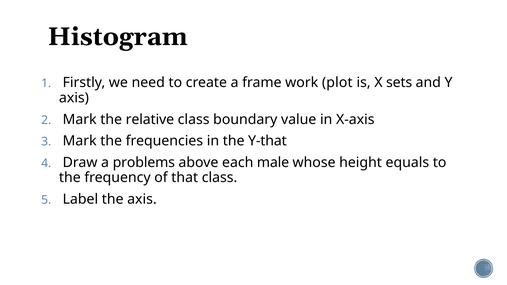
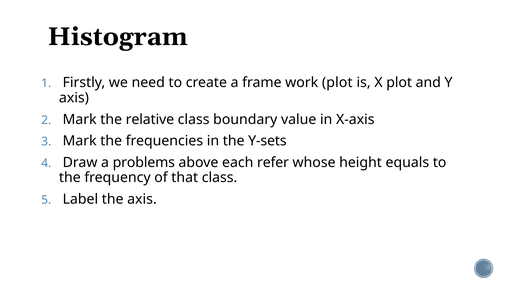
X sets: sets -> plot (399, 83)
Y-that: Y-that -> Y-sets (267, 141)
male: male -> refer (273, 163)
